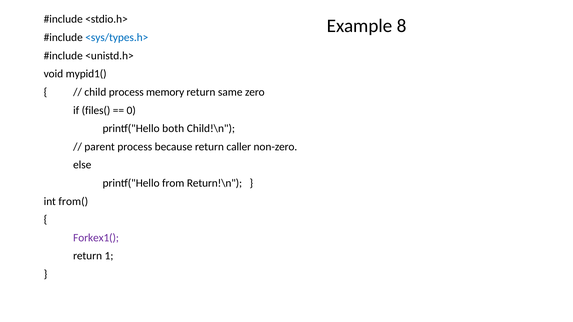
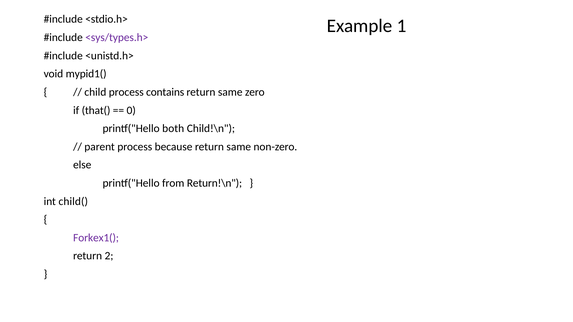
8: 8 -> 1 (402, 26)
<sys/types.h> colour: blue -> purple (117, 37)
memory: memory -> contains (165, 92)
files(: files( -> that( (96, 110)
because return caller: caller -> same (239, 147)
from(: from( -> child( (73, 201)
1: 1 -> 2 (109, 256)
